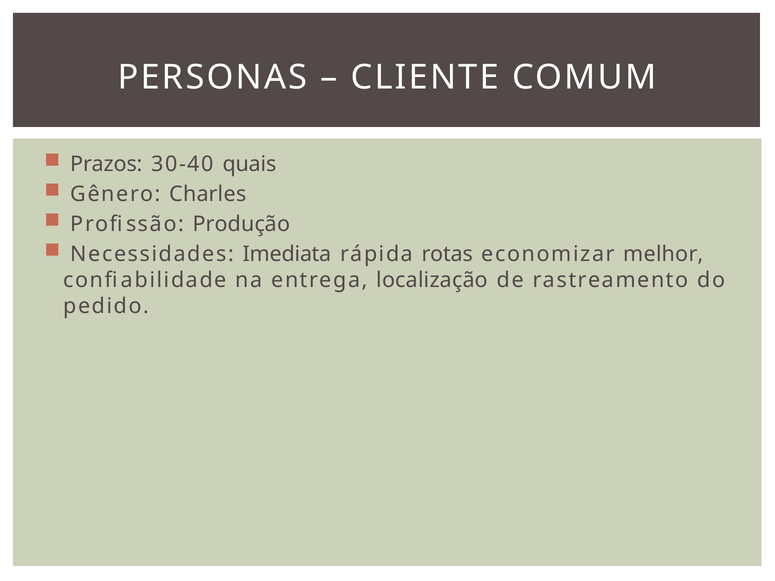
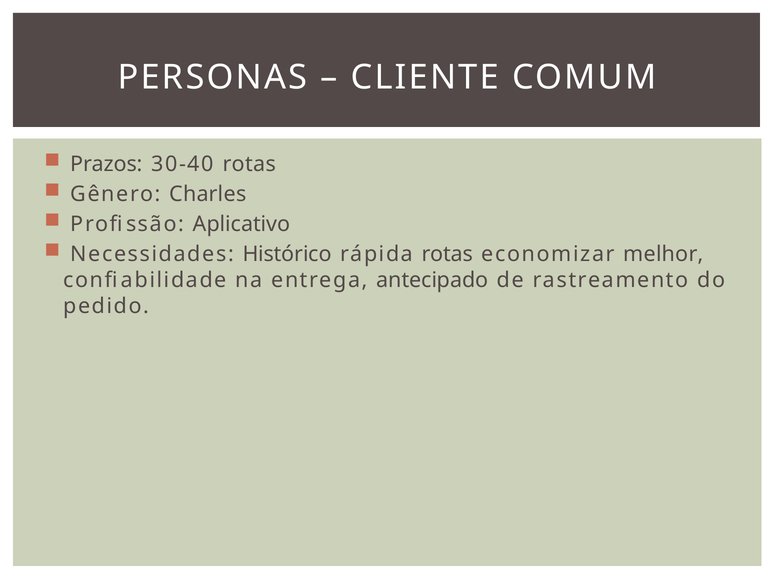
30-40 quais: quais -> rotas (249, 164)
Produção: Produção -> Aplicativo (242, 224)
Imediata: Imediata -> Histórico (287, 254)
localização: localização -> antecipado (432, 280)
